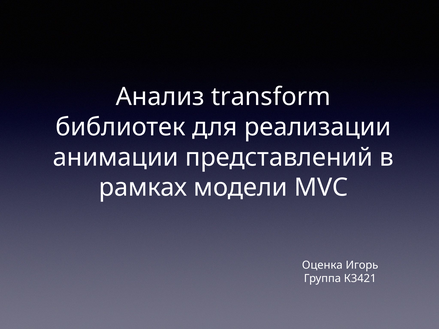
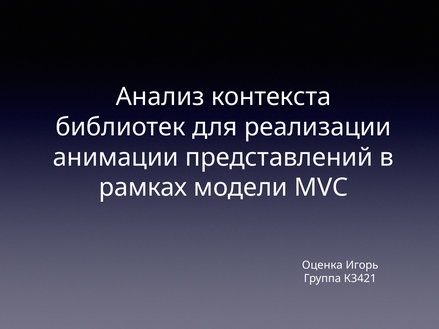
transform: transform -> контекста (271, 97)
